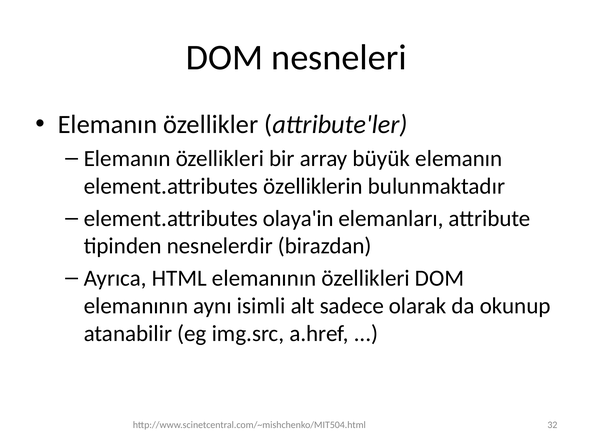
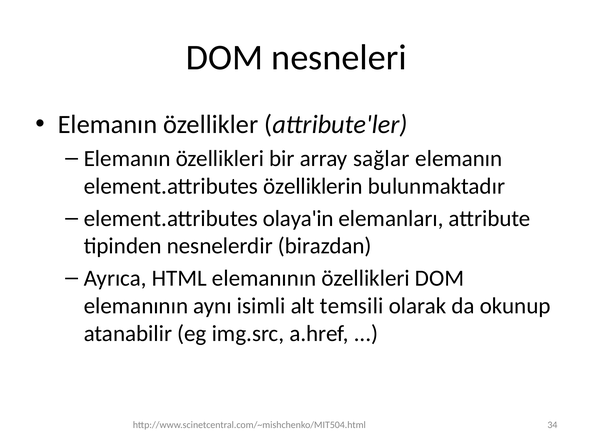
büyük: büyük -> sağlar (381, 158)
sadece: sadece -> temsili (352, 306)
32: 32 -> 34 (552, 425)
